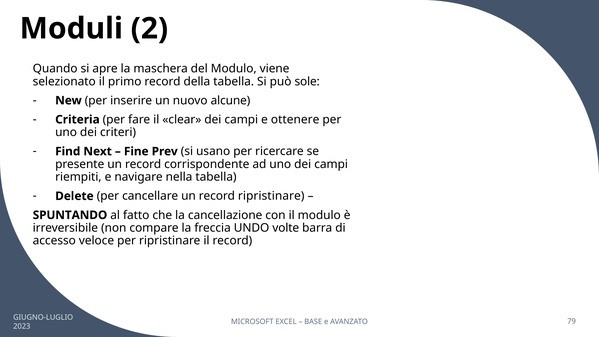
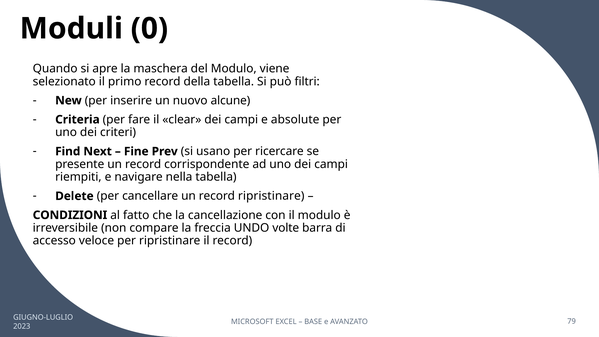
2: 2 -> 0 (149, 29)
sole: sole -> filtri (307, 81)
ottenere: ottenere -> absolute (295, 120)
SPUNTANDO: SPUNTANDO -> CONDIZIONI (70, 215)
